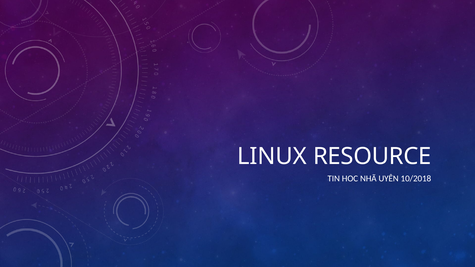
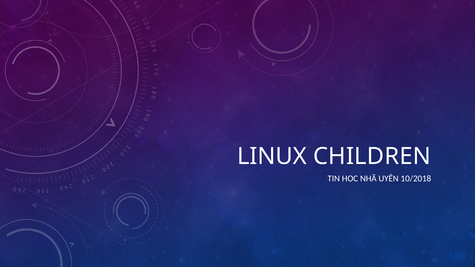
RESOURCE: RESOURCE -> CHILDREN (372, 156)
